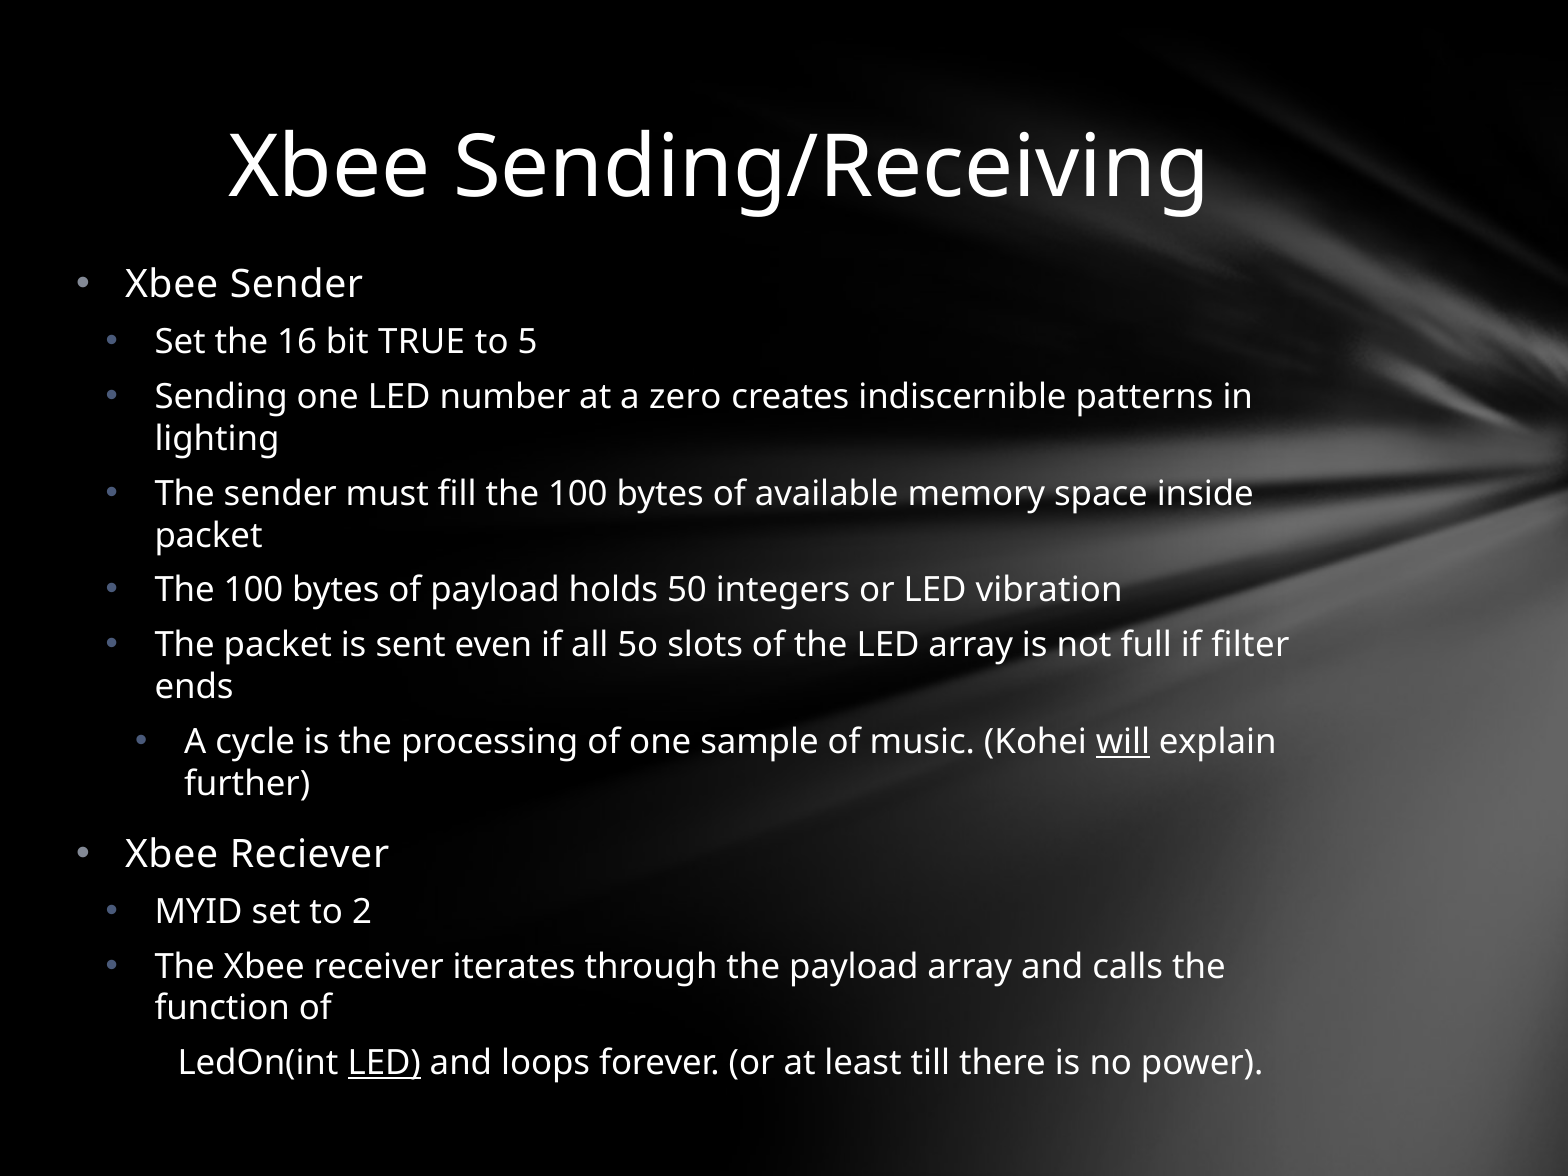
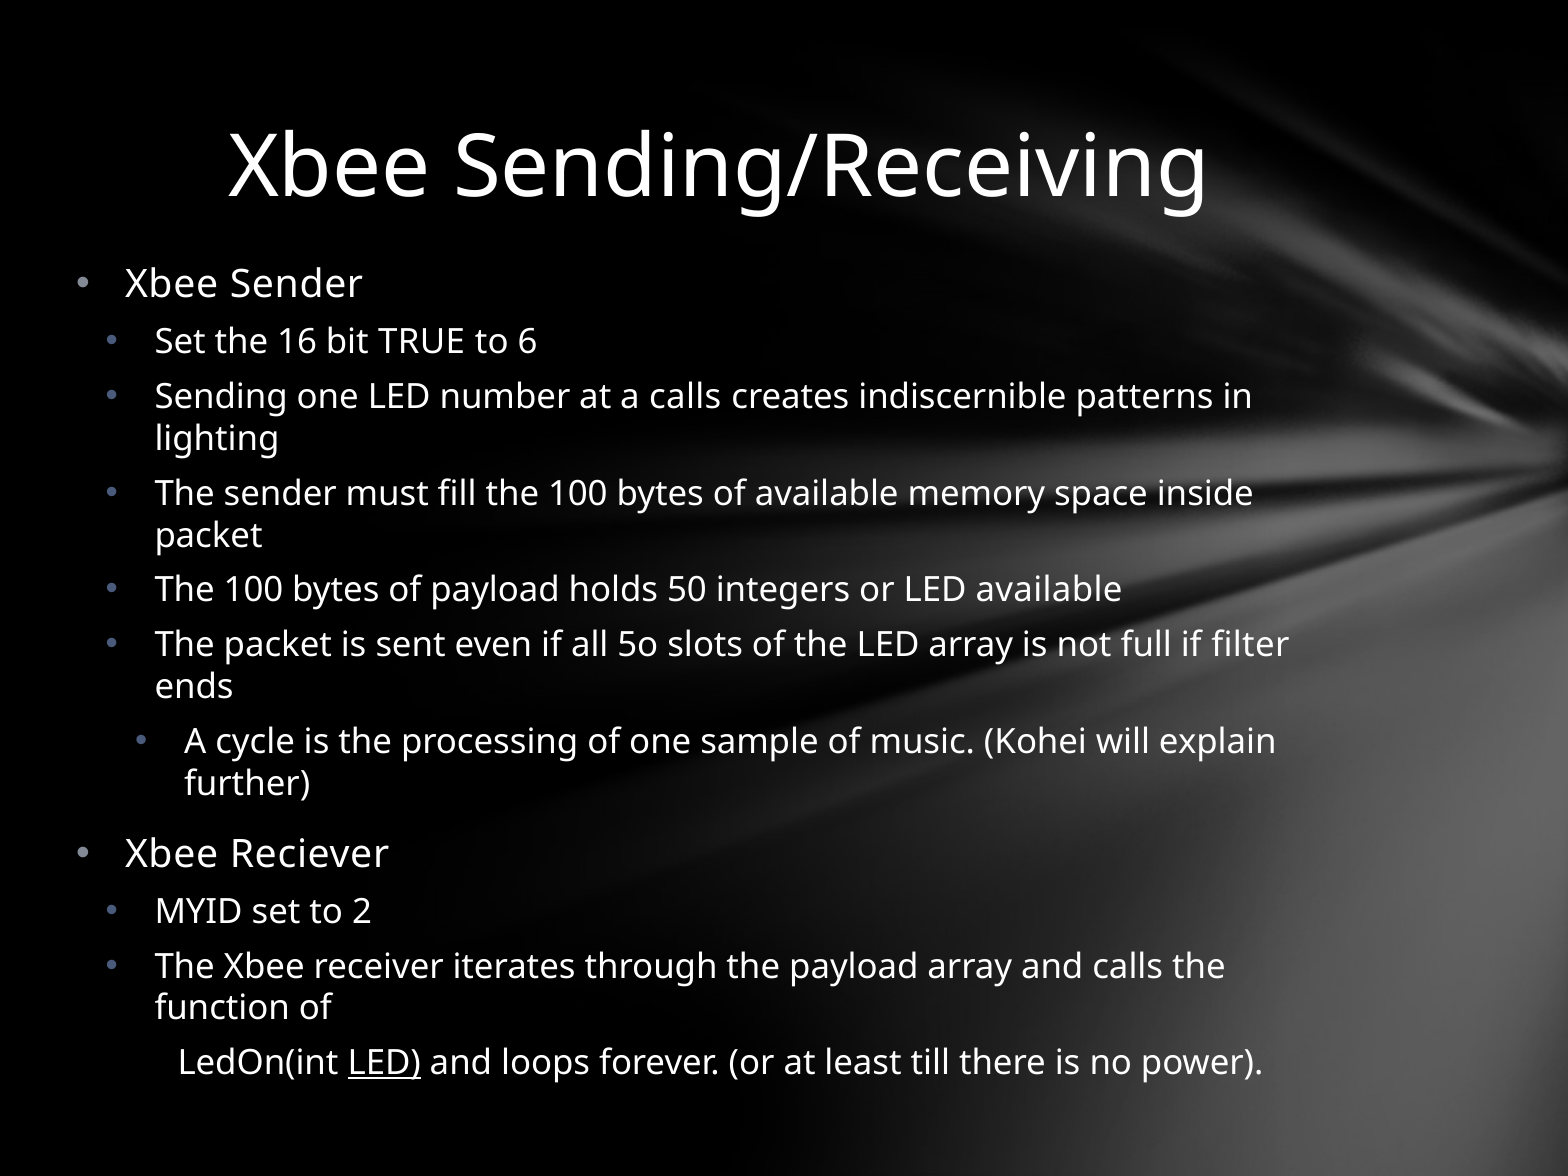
5: 5 -> 6 (528, 342)
a zero: zero -> calls (685, 397)
LED vibration: vibration -> available (1049, 590)
will underline: present -> none (1123, 742)
